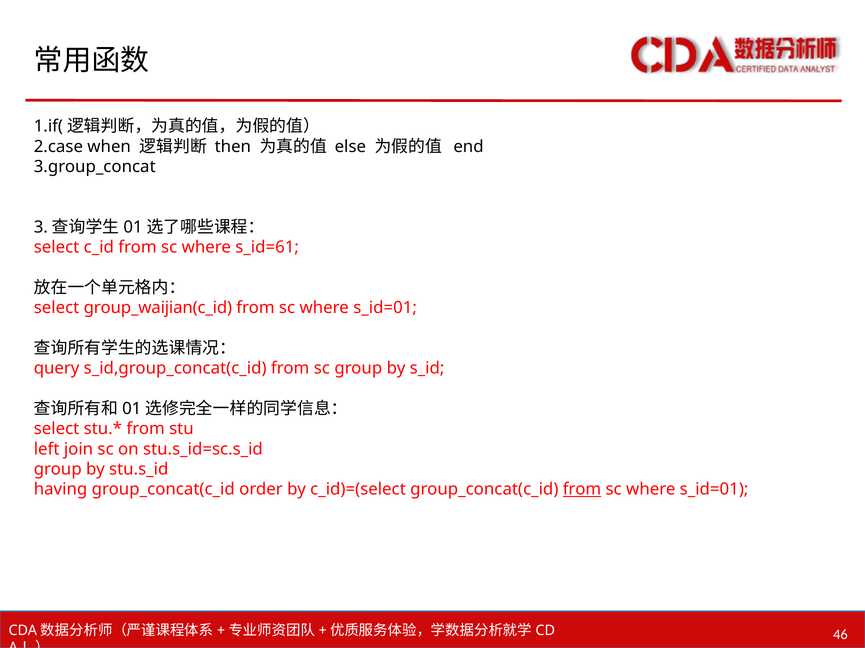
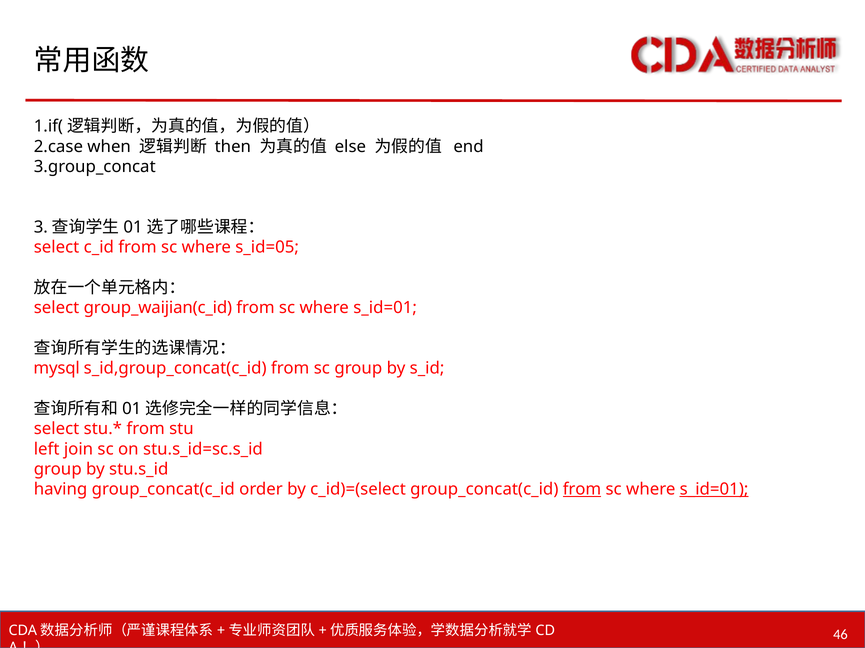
s_id=61: s_id=61 -> s_id=05 (267, 248)
query: query -> mysql (57, 369)
s_id=01 underline: none -> present (714, 490)
